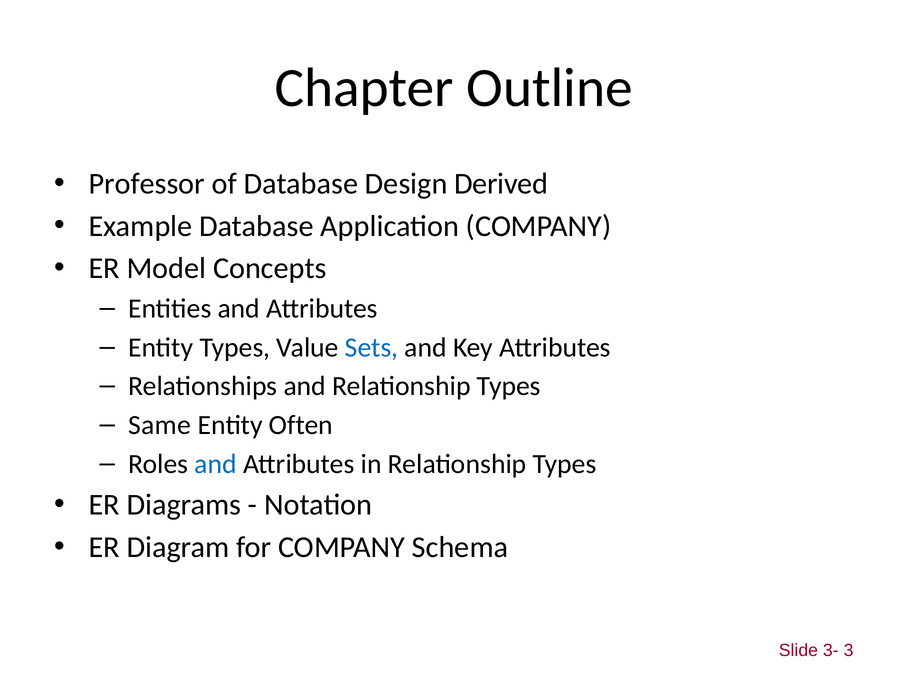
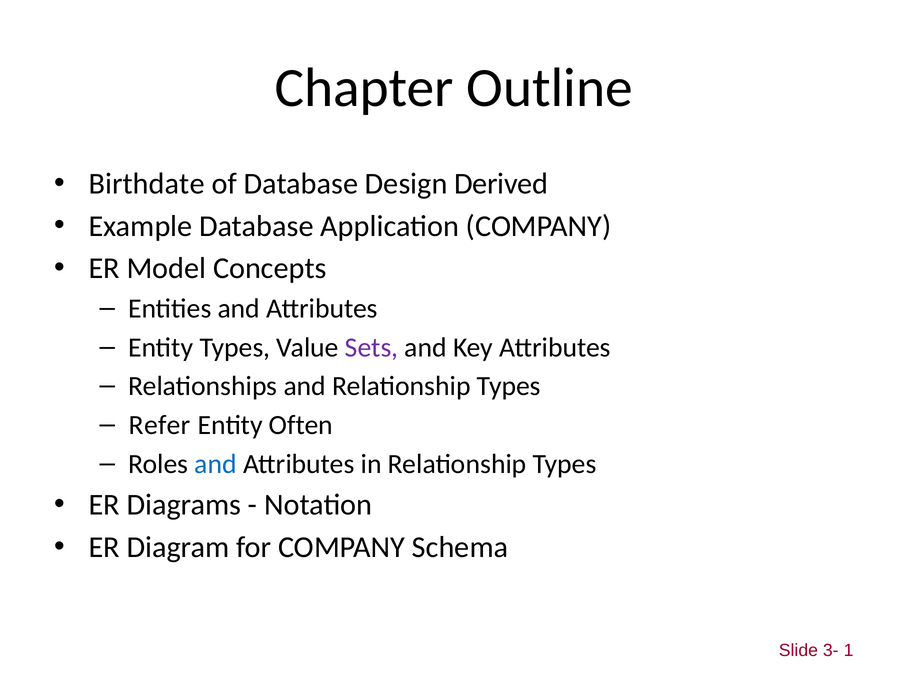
Professor: Professor -> Birthdate (147, 184)
Sets colour: blue -> purple (372, 347)
Same: Same -> Refer (160, 425)
3: 3 -> 1 (849, 651)
